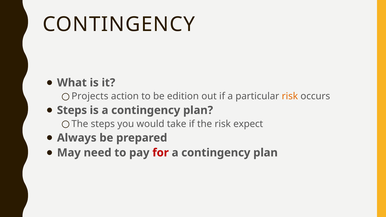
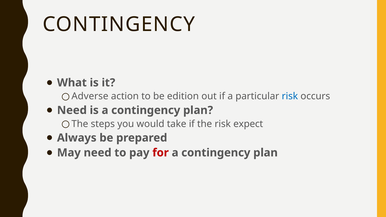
Projects: Projects -> Adverse (90, 96)
risk colour: orange -> blue (290, 96)
Steps: Steps -> Need (72, 110)
